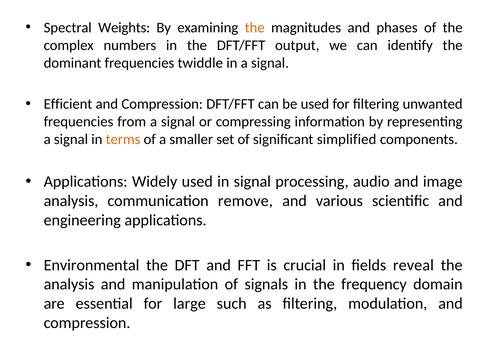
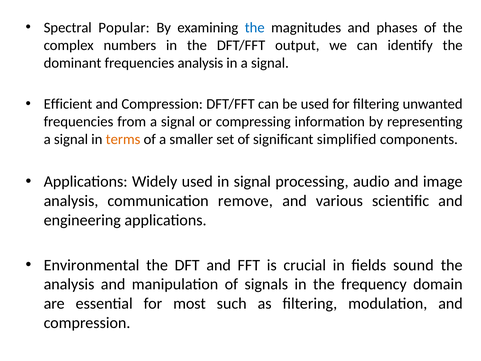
Weights: Weights -> Popular (124, 28)
the colour: orange -> blue (255, 28)
frequencies twiddle: twiddle -> analysis (200, 63)
reveal: reveal -> sound (413, 265)
large: large -> most (190, 303)
